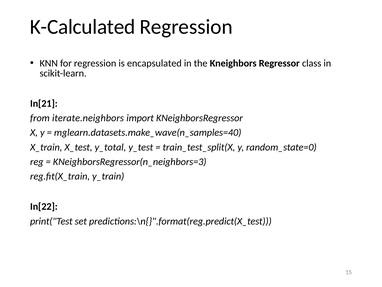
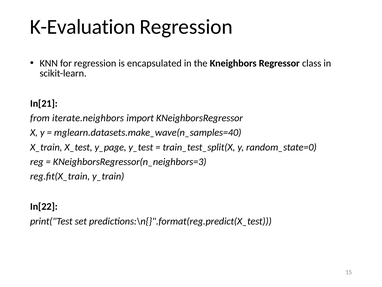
K-Calculated: K-Calculated -> K-Evaluation (83, 27)
y_total: y_total -> y_page (110, 147)
